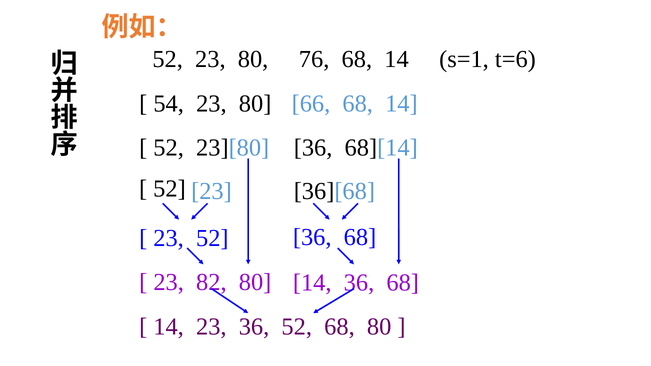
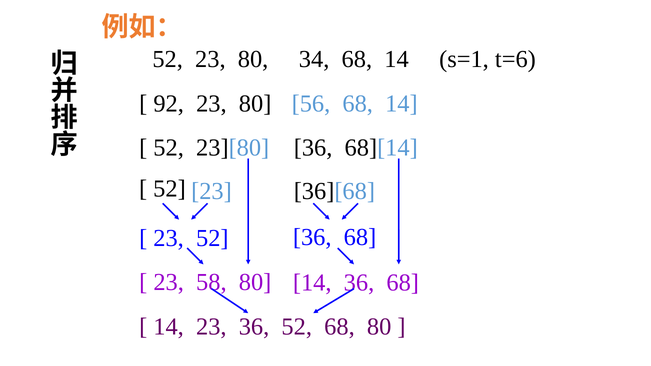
76: 76 -> 34 (314, 59)
54: 54 -> 92 (169, 104)
66: 66 -> 56 (311, 104)
82: 82 -> 58 (211, 282)
